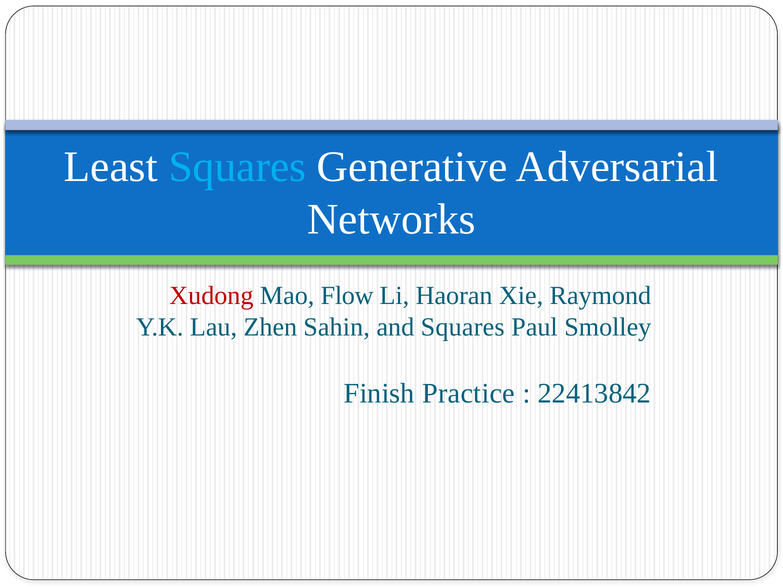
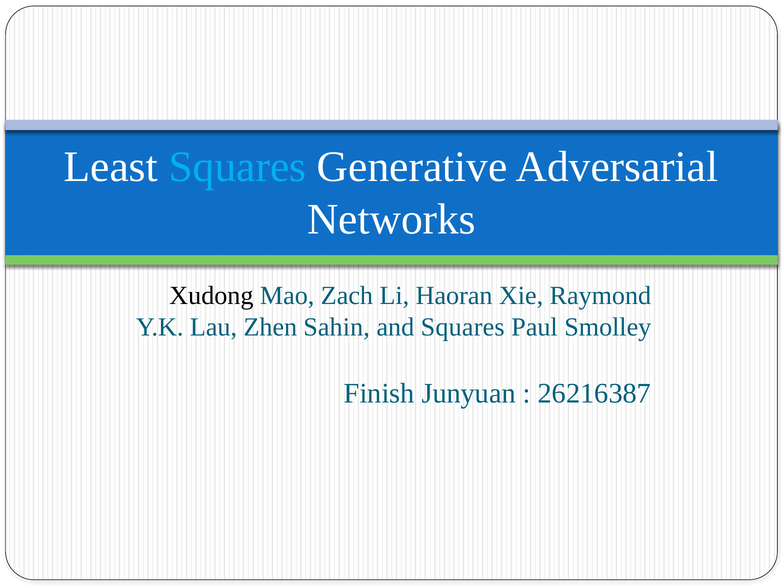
Xudong colour: red -> black (211, 295)
Flow: Flow -> Zach (347, 295)
Practice: Practice -> Junyuan (469, 393)
22413842: 22413842 -> 26216387 (594, 393)
